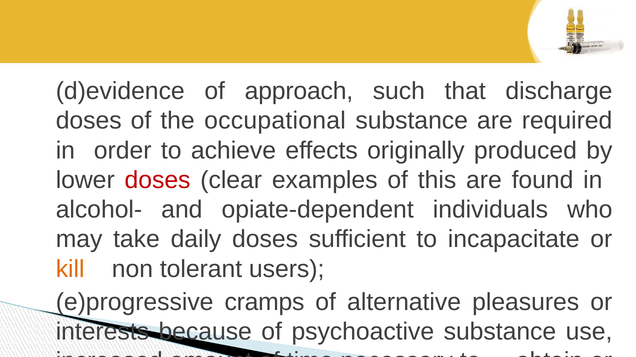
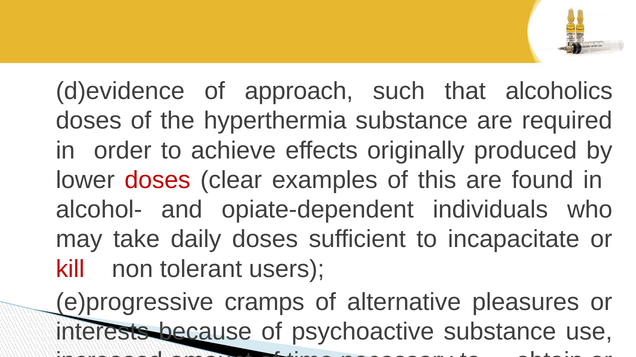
discharge: discharge -> alcoholics (559, 91)
occupational: occupational -> hyperthermia (275, 121)
kill colour: orange -> red (70, 269)
